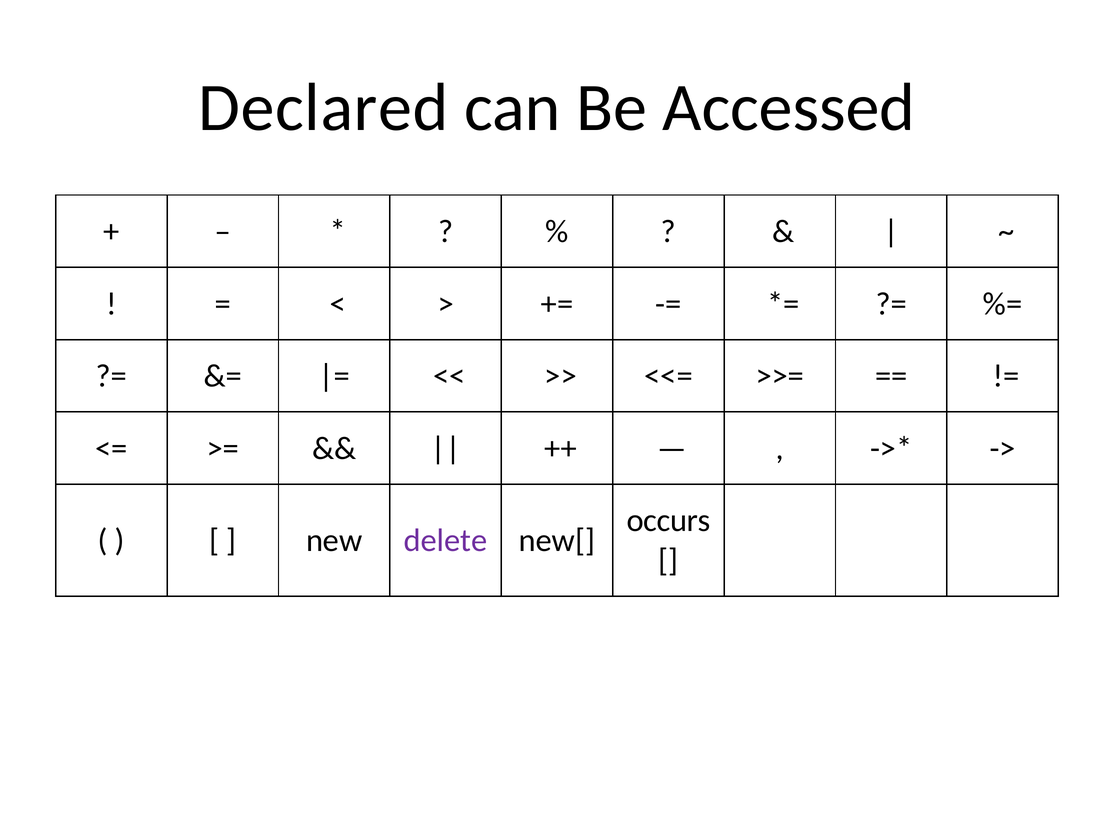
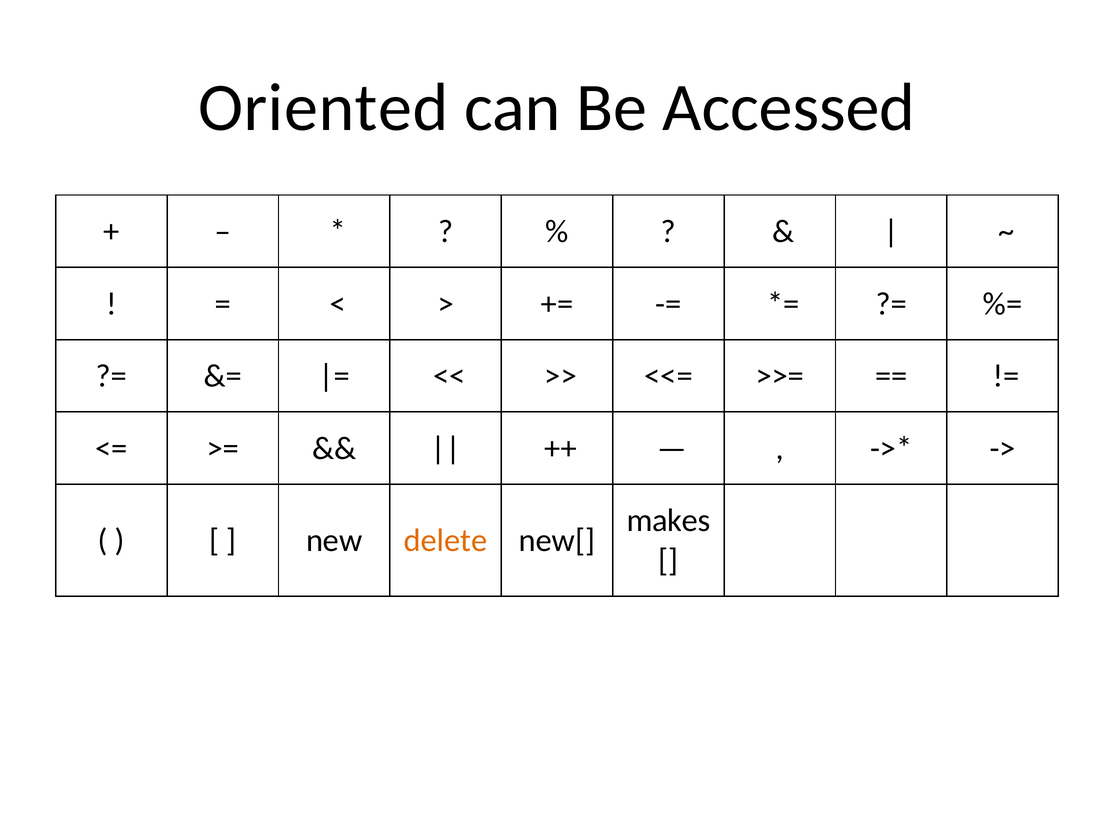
Declared: Declared -> Oriented (323, 108)
occurs: occurs -> makes (669, 520)
delete colour: purple -> orange (446, 540)
